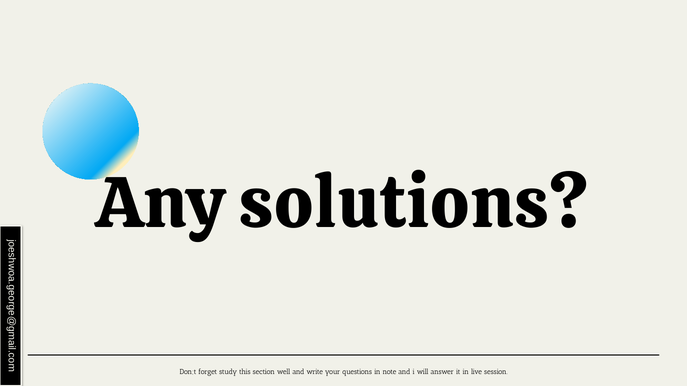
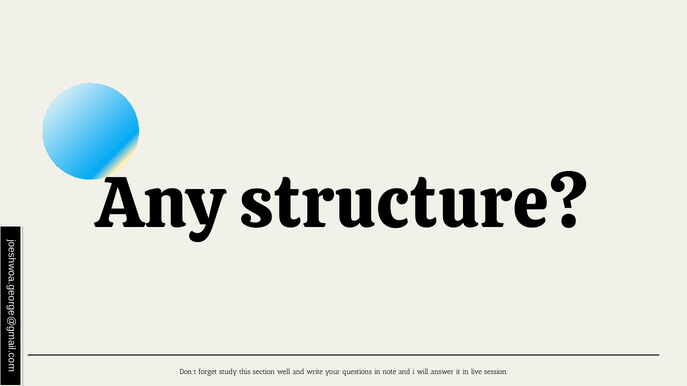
solutions: solutions -> structure (414, 204)
